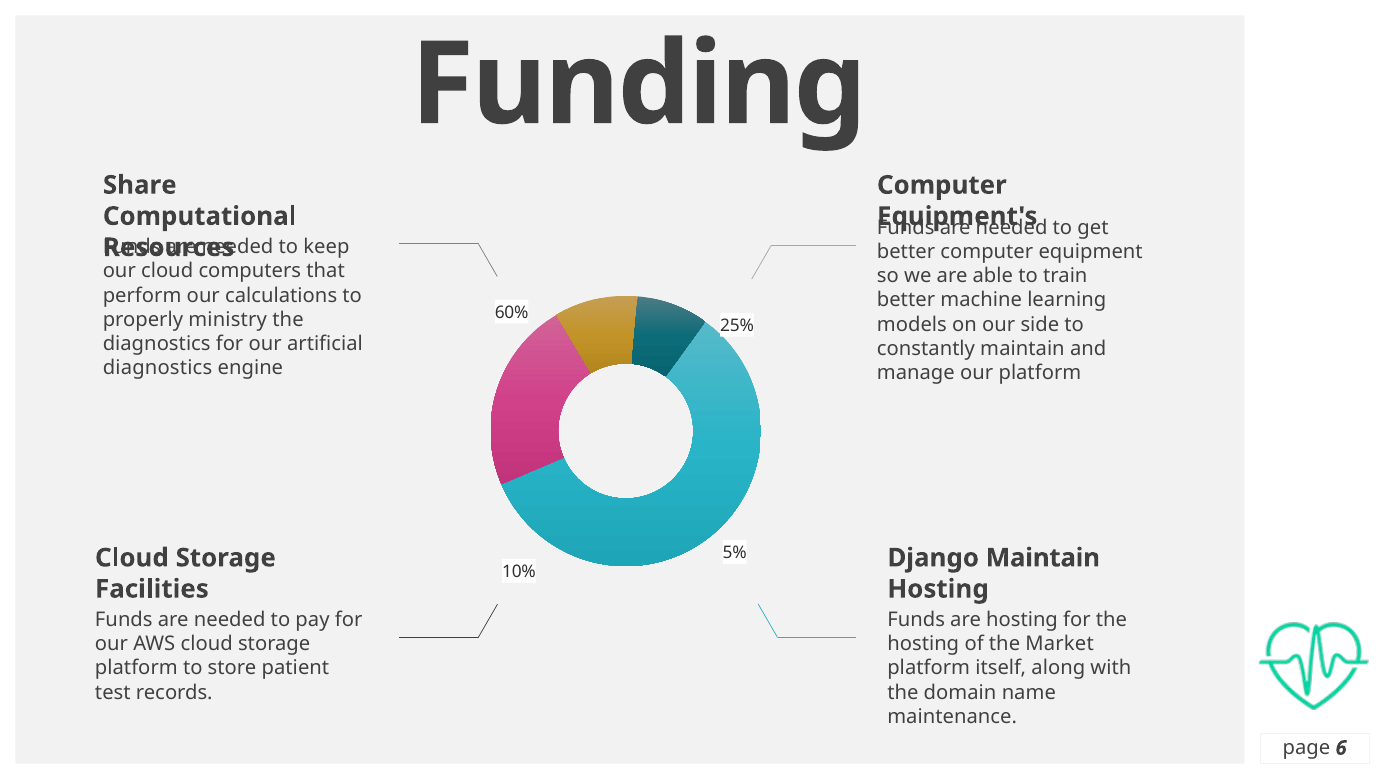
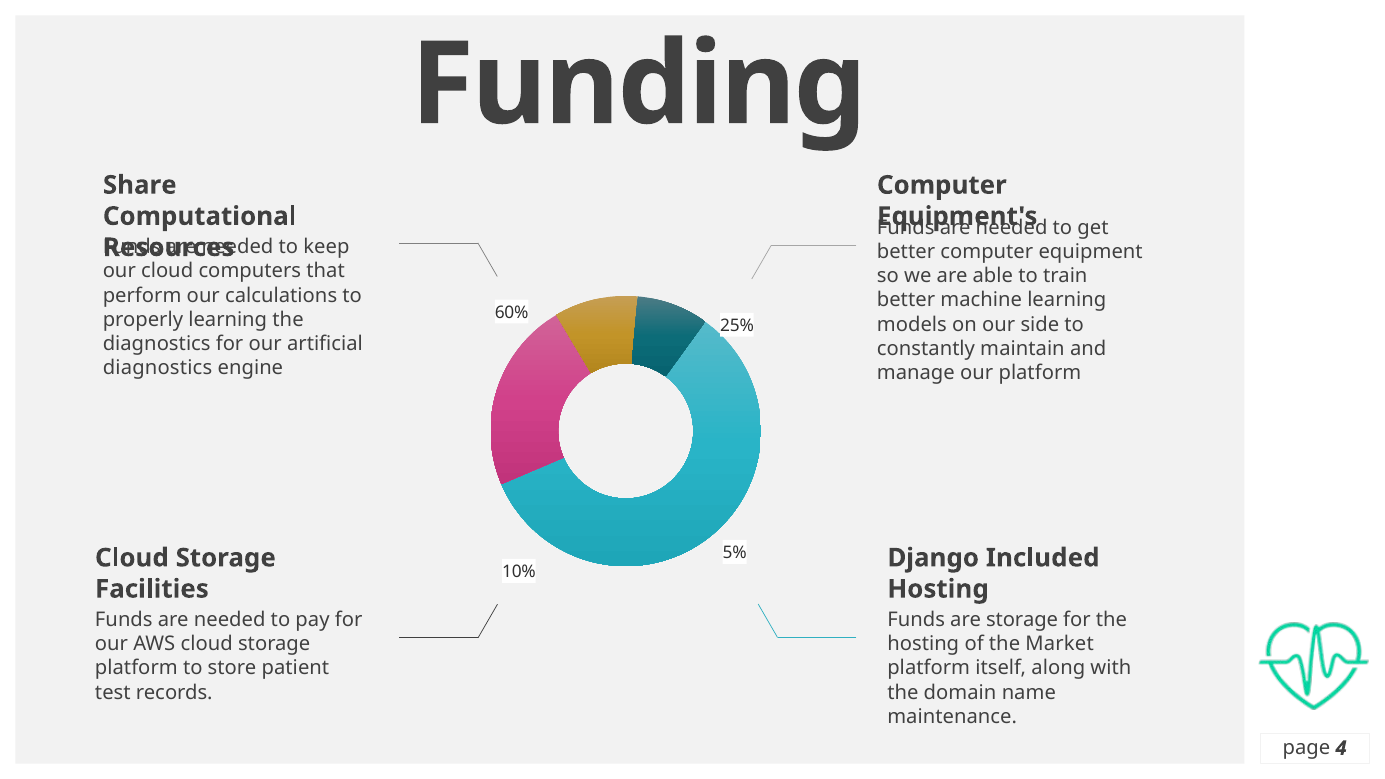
properly ministry: ministry -> learning (228, 320)
Django Maintain: Maintain -> Included (1043, 558)
are hosting: hosting -> storage (1022, 620)
6: 6 -> 4 (1341, 748)
